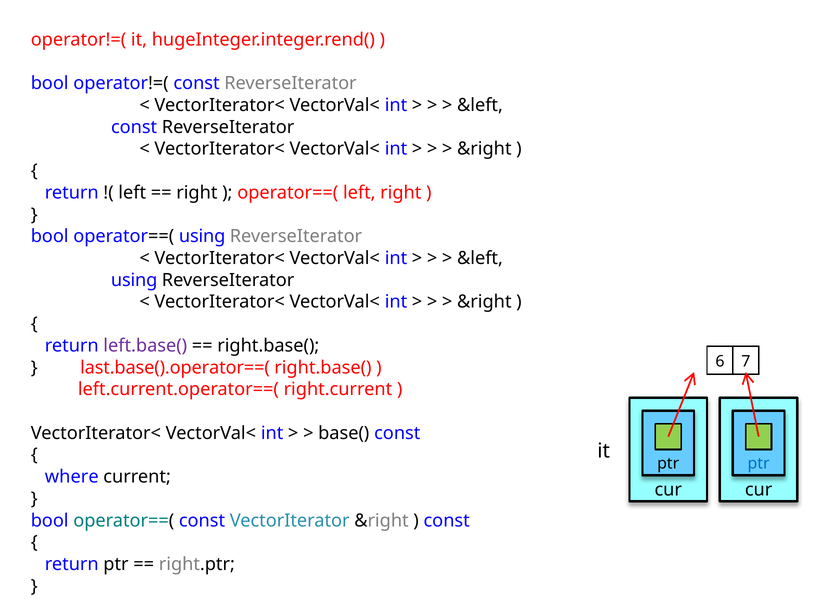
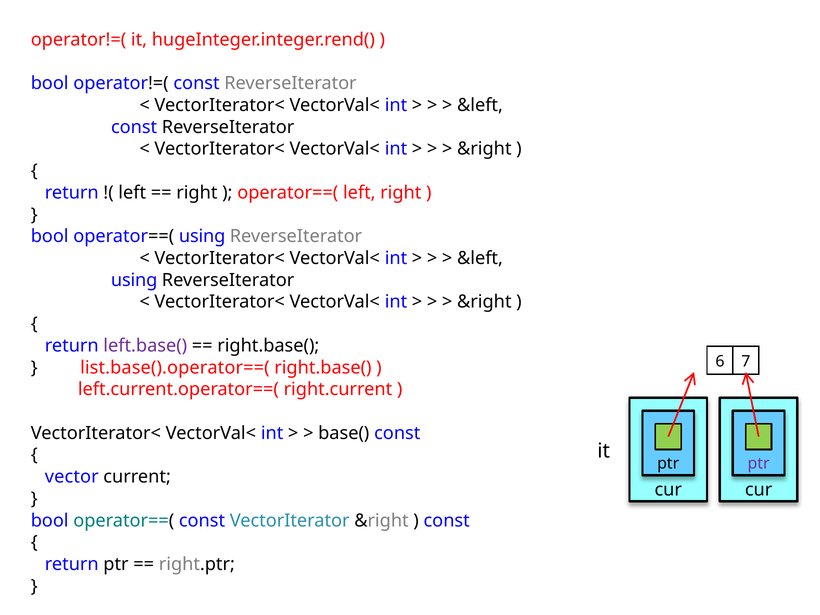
last.base().operator==(: last.base().operator==( -> list.base().operator==( (175, 368)
ptr colour: blue -> purple (759, 464)
where: where -> vector (72, 477)
